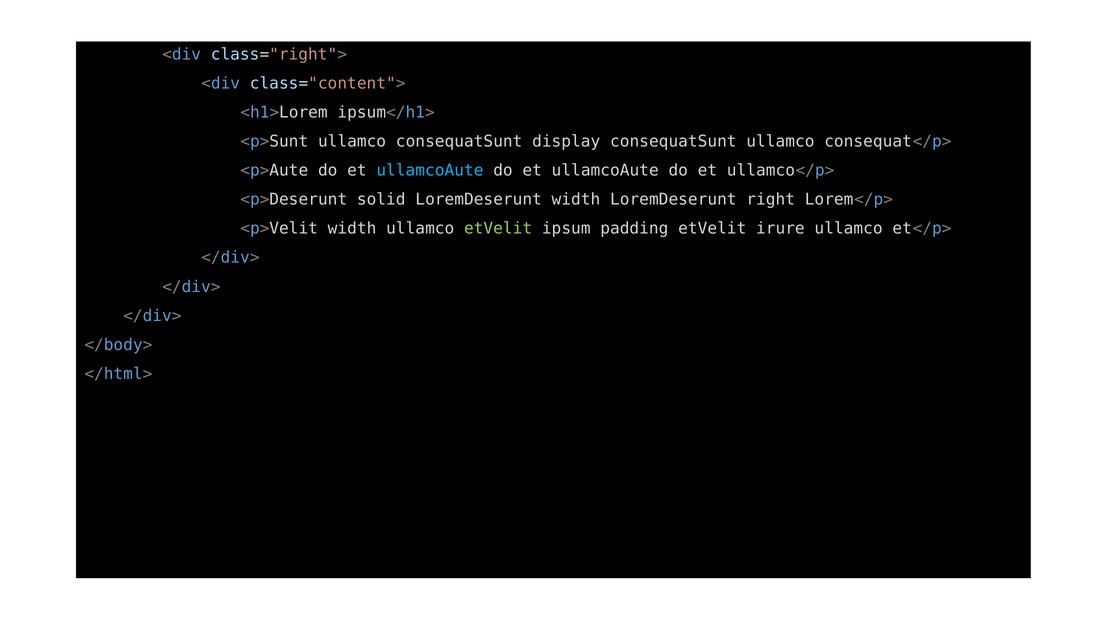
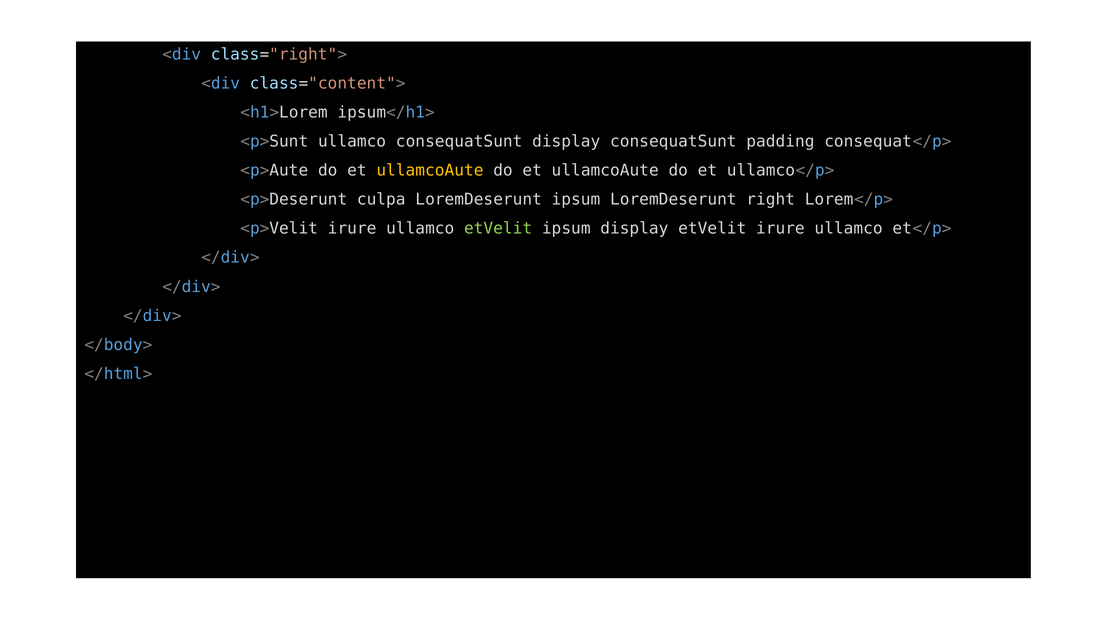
consequatSunt ullamco: ullamco -> padding (780, 141)
ullamcoAute colour: light blue -> yellow (430, 170)
solid: solid -> culpa (381, 199)
LoremDeserunt width: width -> ipsum (576, 199)
<p>Velit width: width -> irure (352, 228)
ipsum padding: padding -> display (634, 228)
